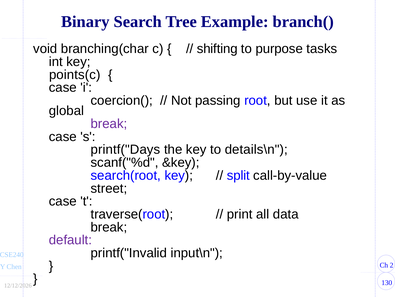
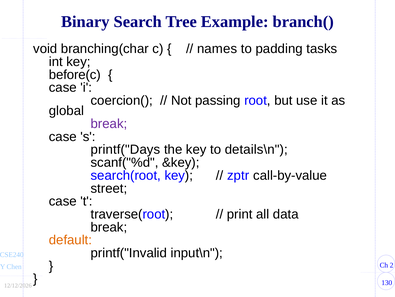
shifting: shifting -> names (217, 49)
purpose: purpose -> padding (279, 49)
points(c: points(c -> before(c (75, 75)
split: split -> zptr (238, 175)
default colour: purple -> orange (70, 239)
